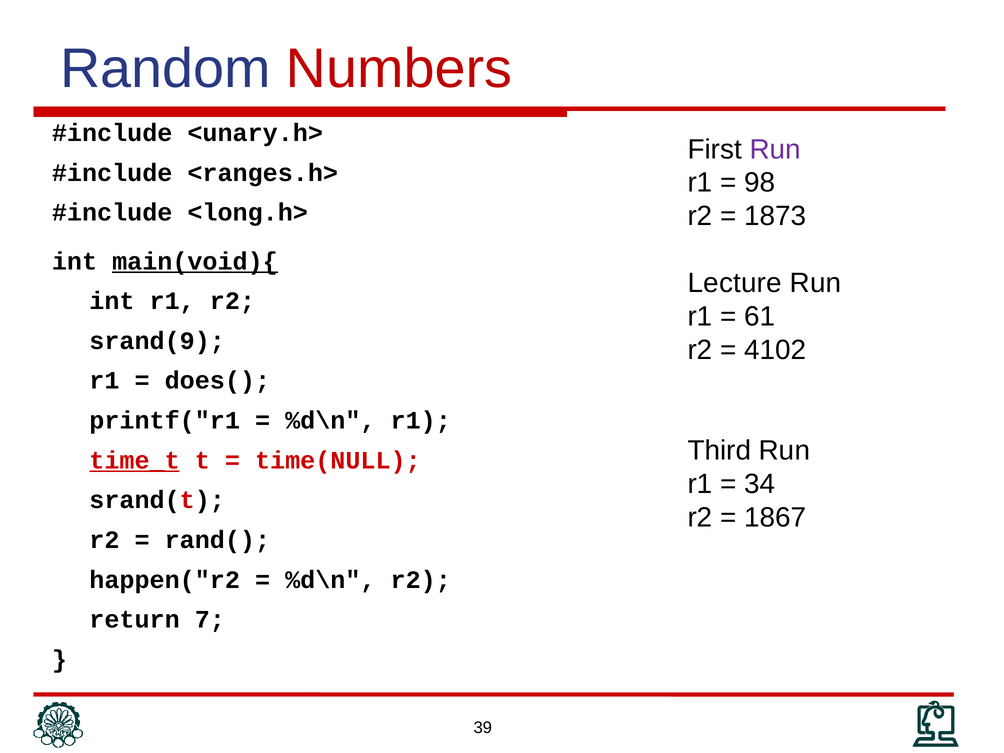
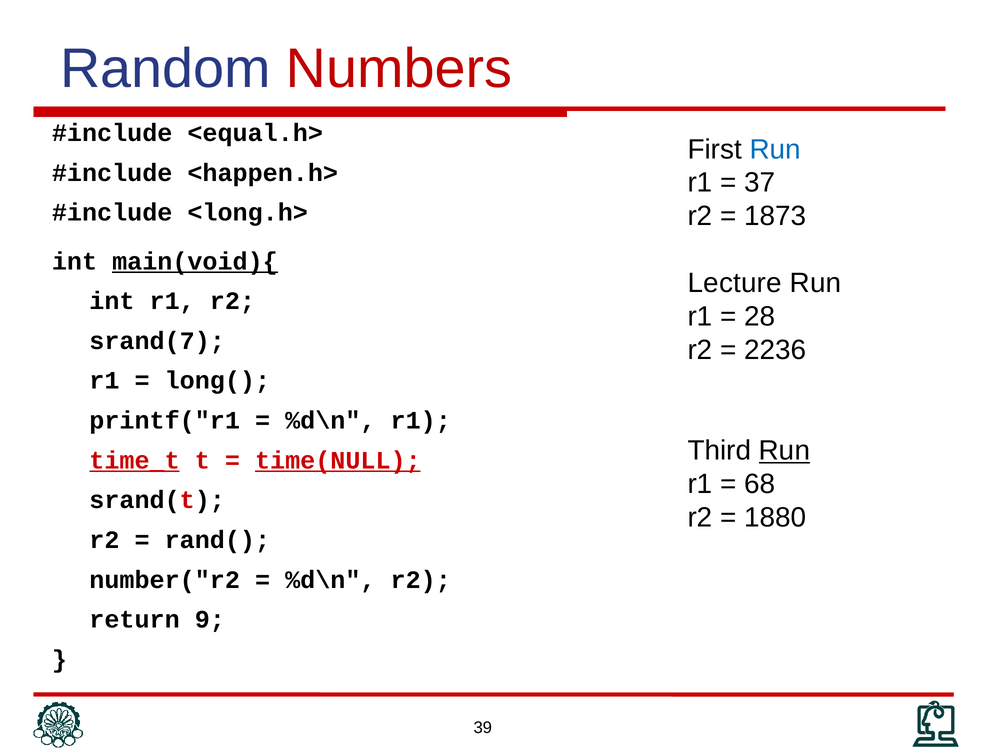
<unary.h>: <unary.h> -> <equal.h> (255, 133)
Run colour: purple -> blue (775, 149)
<ranges.h>: <ranges.h> -> <happen.h> (263, 173)
98: 98 -> 37 (760, 183)
61: 61 -> 28 (760, 317)
srand(9: srand(9 -> srand(7 (157, 341)
4102: 4102 -> 2236 (775, 350)
does(: does( -> long( (217, 381)
Run underline: none -> present (784, 451)
time(NULL underline: none -> present (338, 460)
34: 34 -> 68 (760, 484)
1867: 1867 -> 1880 (775, 518)
happen("r2: happen("r2 -> number("r2 (165, 580)
7: 7 -> 9 (210, 620)
